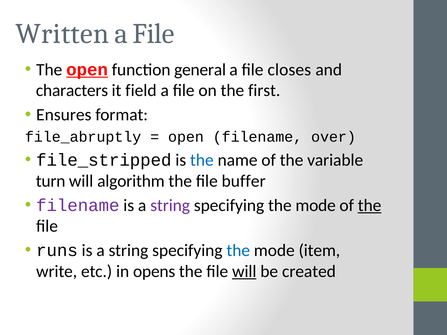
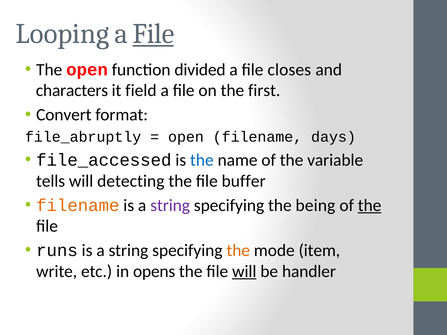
Written: Written -> Looping (62, 34)
File underline: none -> present (153, 34)
open underline: present -> none (87, 70)
general: general -> divided (200, 70)
Ensures: Ensures -> Convert (64, 115)
over: over -> days (334, 137)
file_stripped: file_stripped -> file_accessed (104, 160)
turn: turn -> tells (51, 181)
algorithm: algorithm -> detecting (131, 181)
filename colour: purple -> orange (78, 205)
mode: mode -> being (315, 205)
the colour: blue -> orange (238, 251)
created: created -> handler (309, 272)
